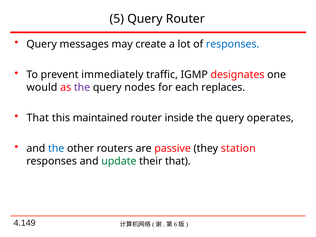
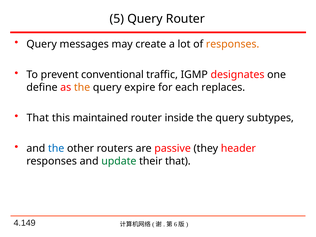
responses colour: blue -> orange (233, 44)
immediately: immediately -> conventional (112, 75)
would: would -> define (42, 87)
the colour: purple -> orange (82, 87)
nodes: nodes -> expire (140, 87)
operates: operates -> subtypes (270, 118)
station: station -> header (238, 149)
